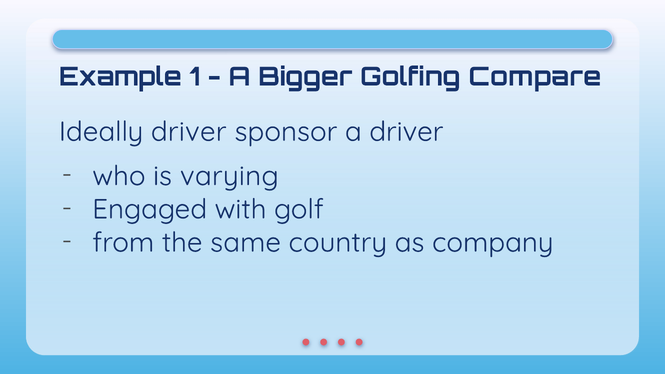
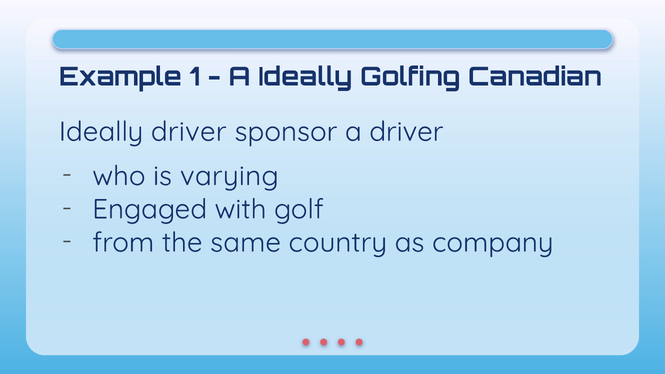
A Bigger: Bigger -> Ideally (305, 77)
Compare: Compare -> Canadian (535, 77)
